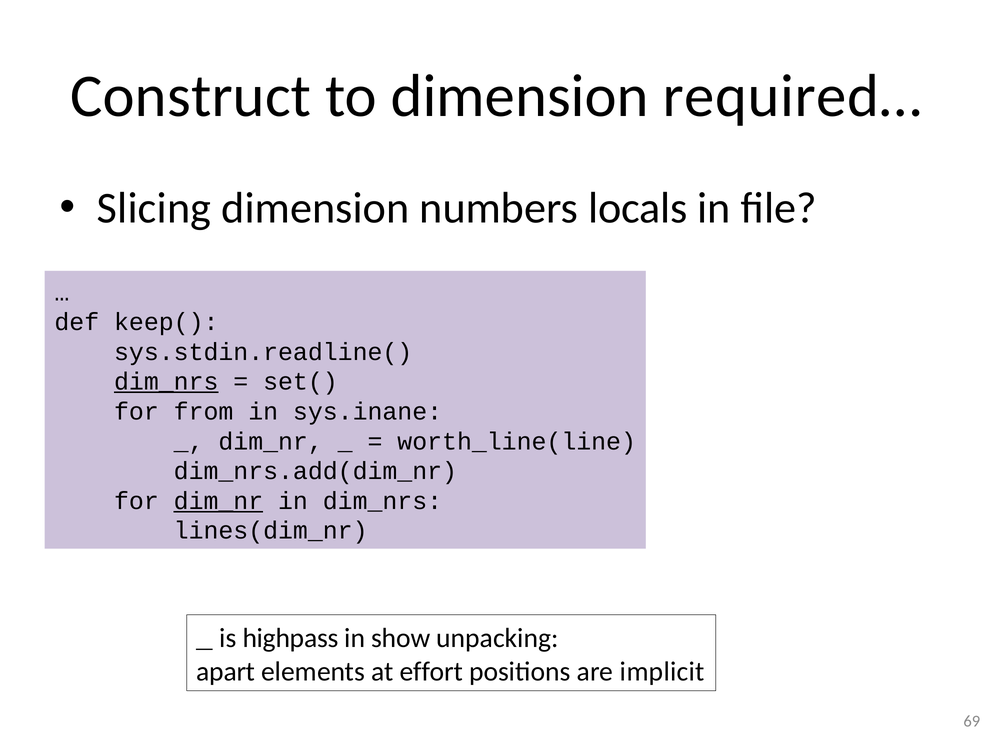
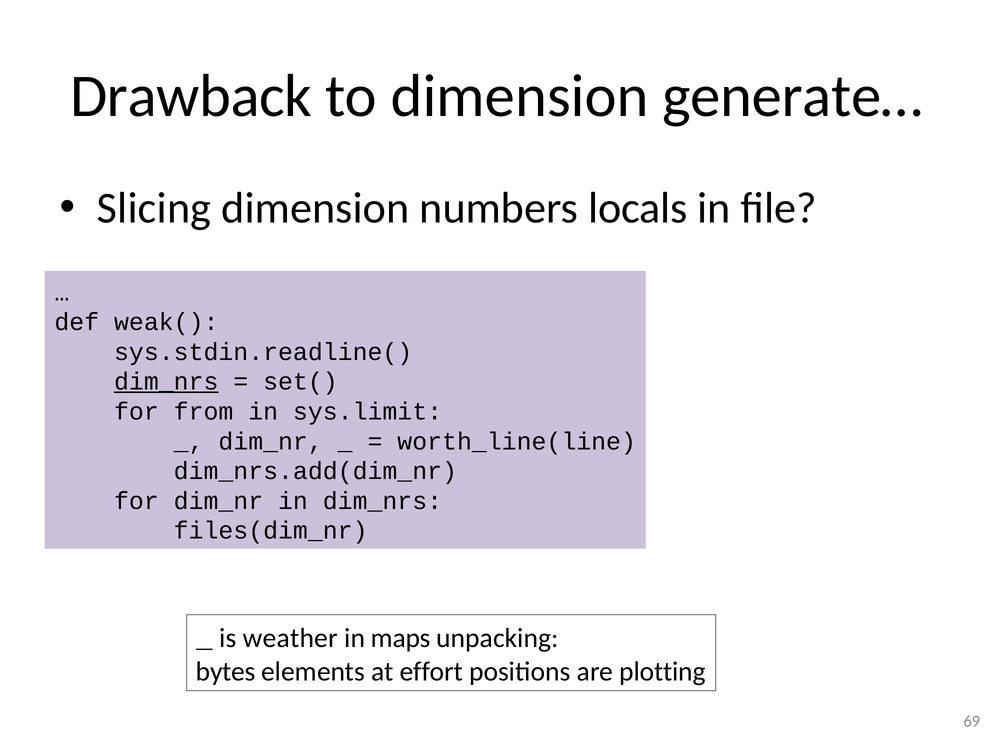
Construct: Construct -> Drawback (191, 96)
required…: required… -> generate… (793, 96)
keep(: keep( -> weak( (166, 322)
sys.inane: sys.inane -> sys.limit (368, 412)
dim_nr underline: present -> none (218, 501)
lines(dim_nr: lines(dim_nr -> files(dim_nr (271, 531)
highpass: highpass -> weather (290, 639)
show: show -> maps (401, 639)
apart: apart -> bytes (226, 672)
implicit: implicit -> plotting (663, 672)
